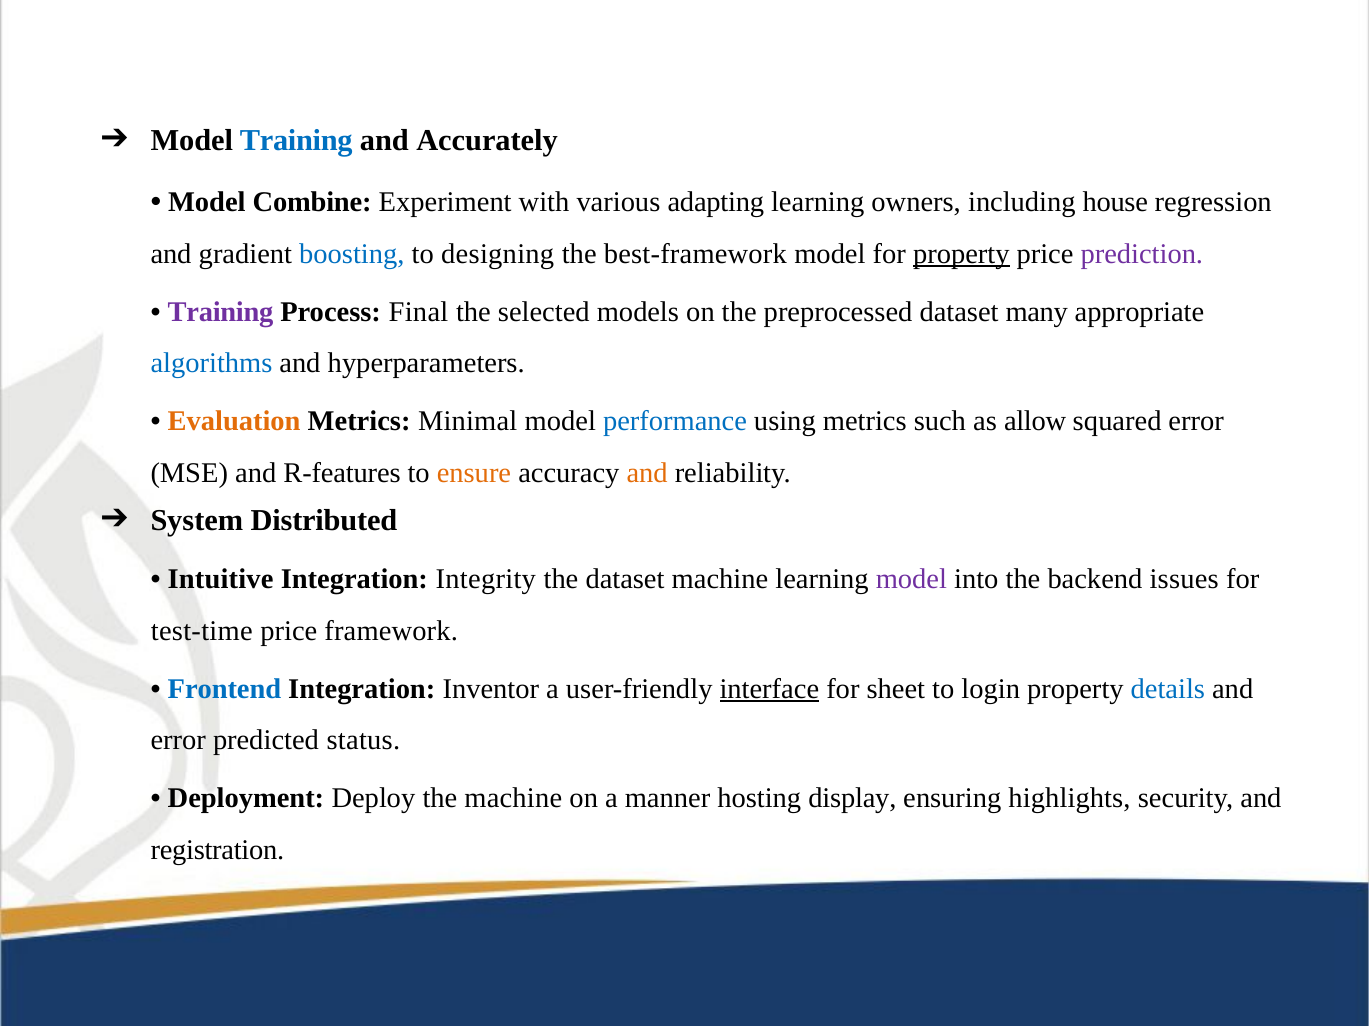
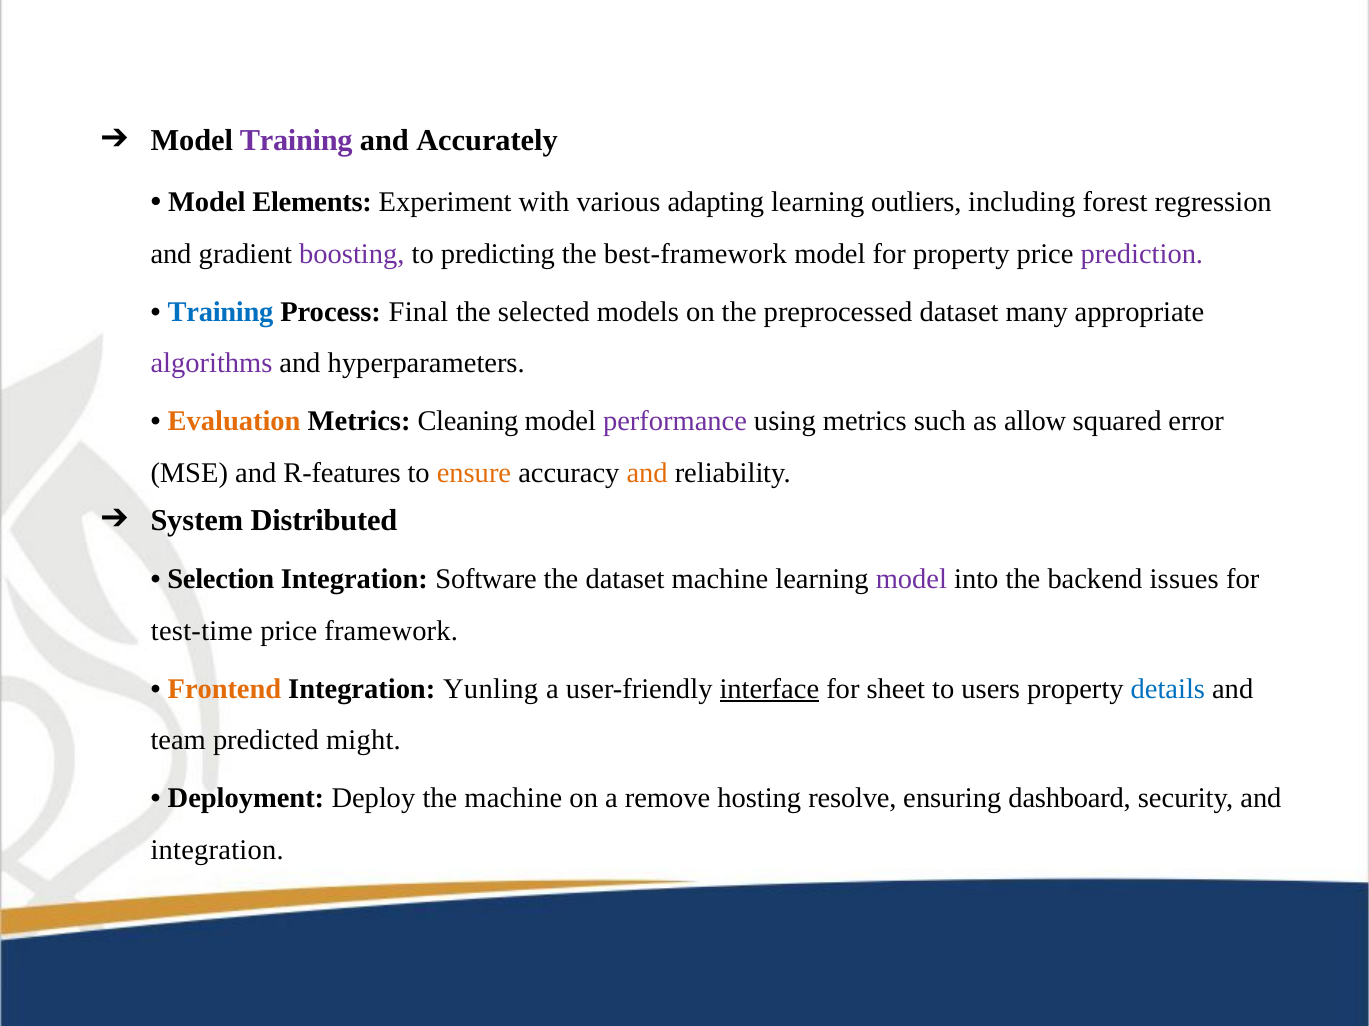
Training colour: blue -> purple (296, 140)
Combine: Combine -> Elements (312, 202)
owners: owners -> outliers (916, 202)
house: house -> forest (1115, 202)
boosting colour: blue -> purple (352, 254)
designing: designing -> predicting (498, 254)
property underline: present -> none (961, 254)
Training colour: purple -> blue (221, 312)
algorithms colour: blue -> purple (211, 364)
Minimal: Minimal -> Cleaning (468, 422)
performance colour: blue -> purple (675, 422)
Intuitive: Intuitive -> Selection (221, 580)
Integrity: Integrity -> Software (486, 580)
Frontend colour: blue -> orange (224, 689)
Inventor: Inventor -> Yunling (491, 689)
login: login -> users (991, 689)
error: error -> team (178, 741)
status: status -> might (363, 741)
manner: manner -> remove (668, 799)
display: display -> resolve (852, 799)
highlights: highlights -> dashboard (1070, 799)
registration: registration -> integration (217, 850)
